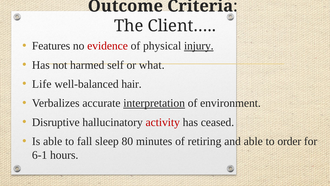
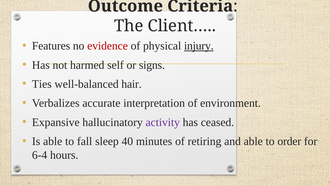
what: what -> signs (152, 65)
Life: Life -> Ties (42, 84)
interpretation underline: present -> none (154, 103)
Disruptive: Disruptive -> Expansive (56, 122)
activity colour: red -> purple (163, 122)
80: 80 -> 40 (127, 141)
6-1: 6-1 -> 6-4 (40, 155)
